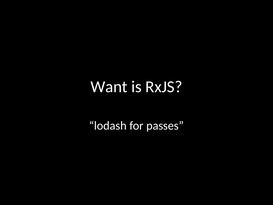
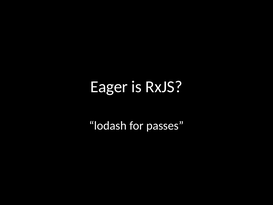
Want: Want -> Eager (109, 87)
